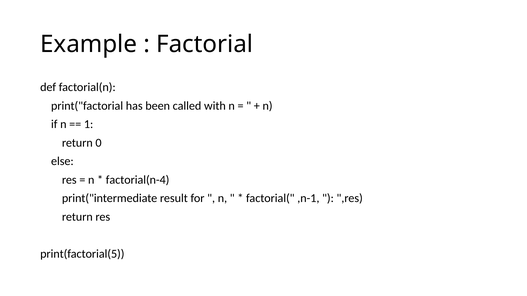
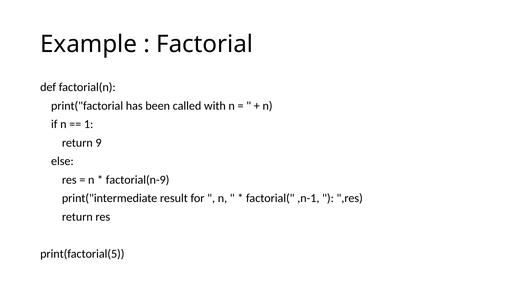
0: 0 -> 9 (99, 143)
factorial(n-4: factorial(n-4 -> factorial(n-9 (138, 180)
